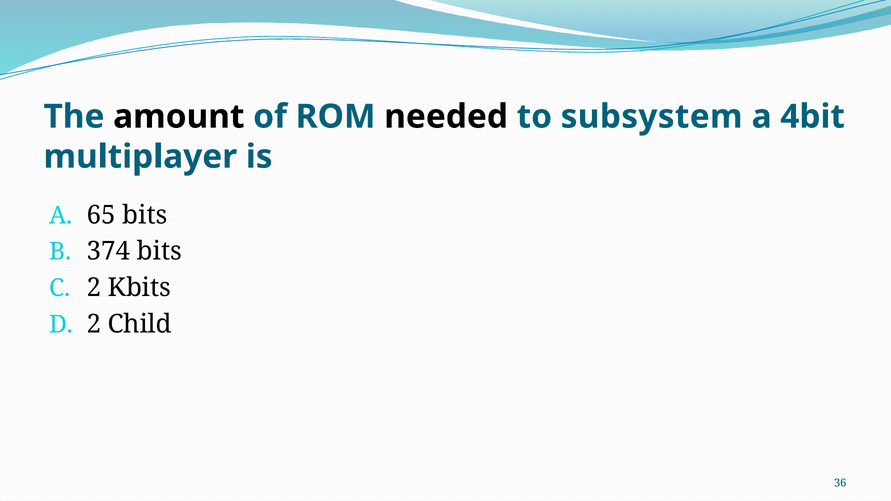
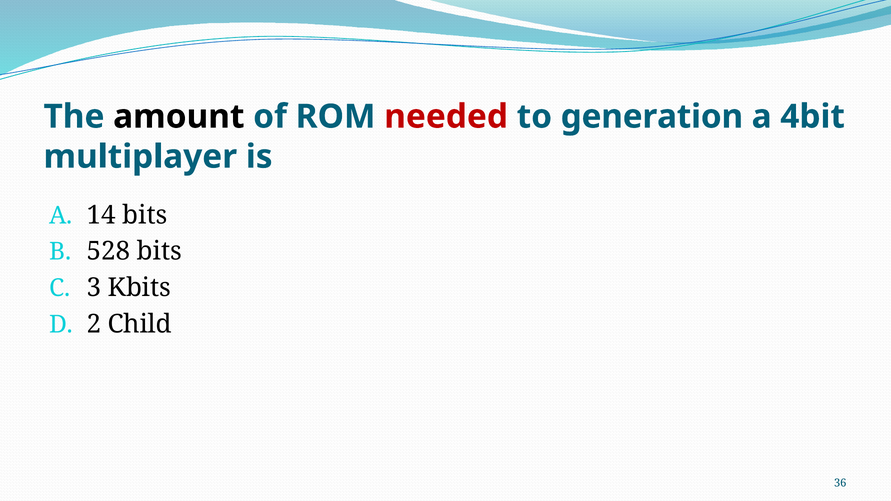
needed colour: black -> red (446, 117)
subsystem: subsystem -> generation (652, 117)
65: 65 -> 14 (101, 215)
374: 374 -> 528 (108, 252)
2: 2 -> 3 (94, 288)
